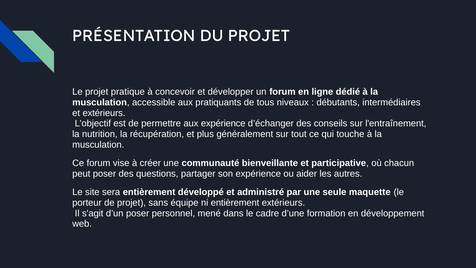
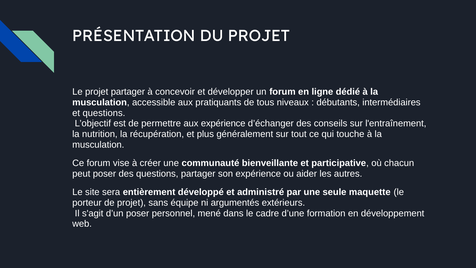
projet pratique: pratique -> partager (128, 92)
et extérieurs: extérieurs -> questions (104, 113)
ni entièrement: entièrement -> argumentés (235, 203)
